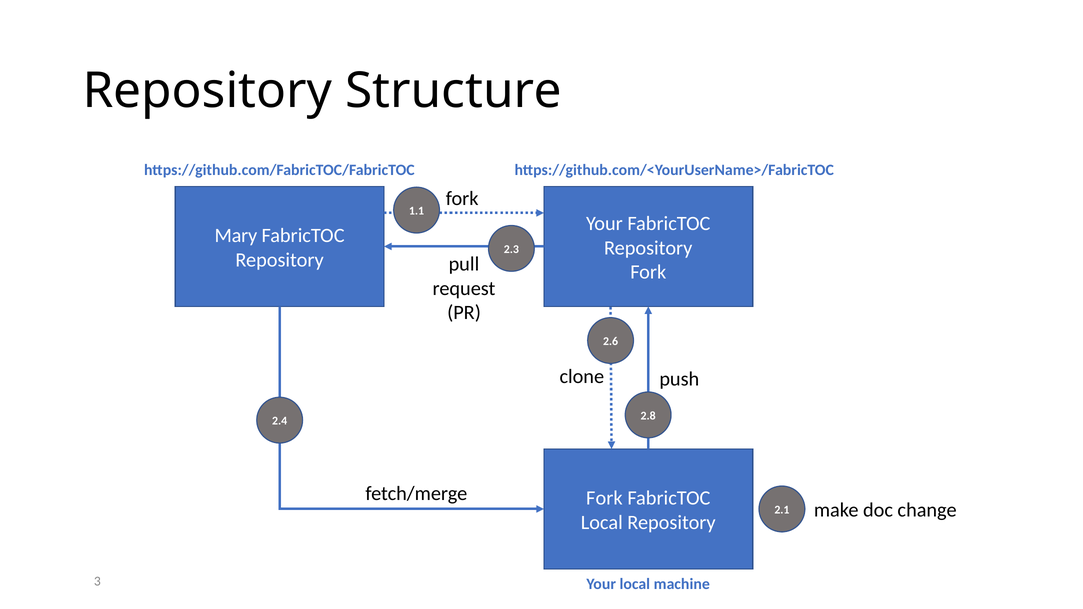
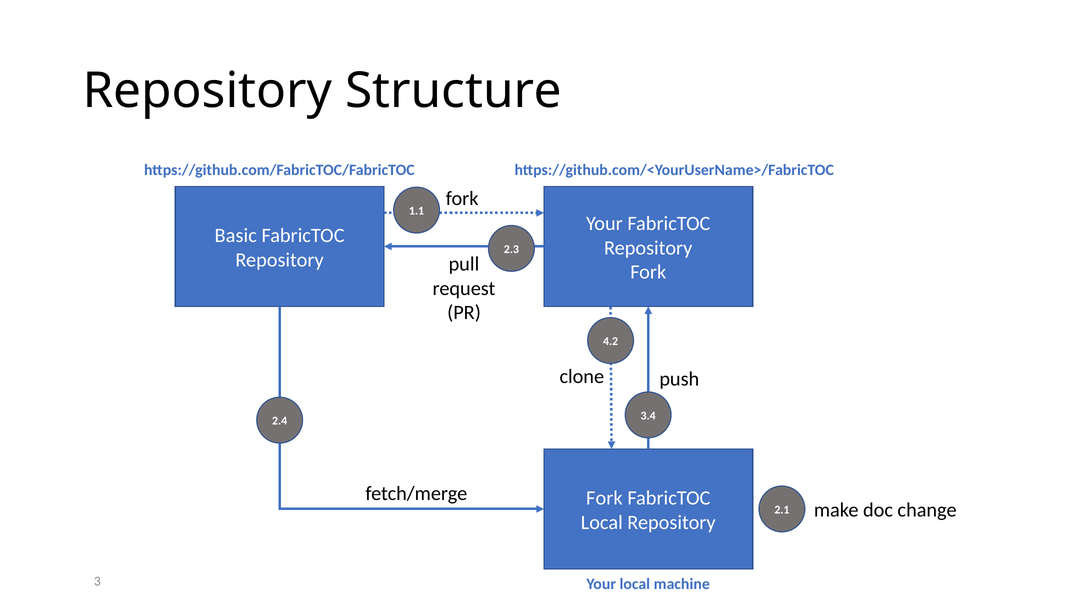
Mary: Mary -> Basic (236, 236)
2.6: 2.6 -> 4.2 (611, 341)
2.8: 2.8 -> 3.4 (648, 416)
